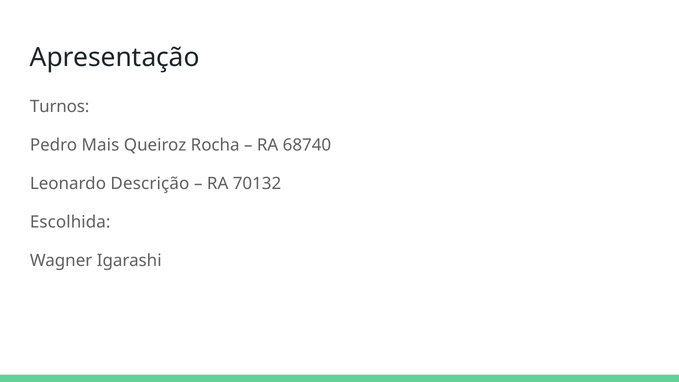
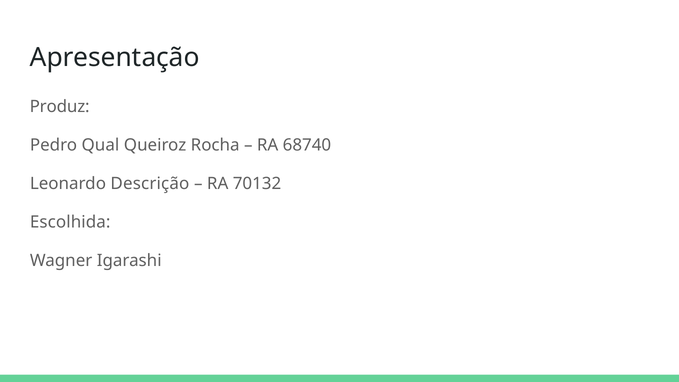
Turnos: Turnos -> Produz (60, 107)
Mais: Mais -> Qual (100, 145)
